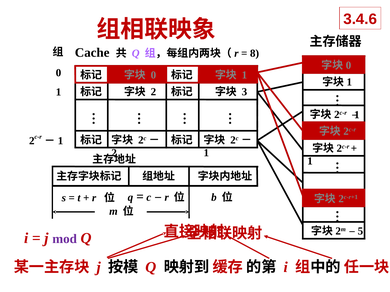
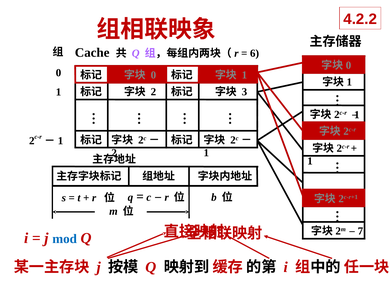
3.4.6: 3.4.6 -> 4.2.2 (360, 19)
8: 8 -> 6 (255, 53)
5: 5 -> 7 (360, 231)
mod colour: purple -> blue (65, 239)
